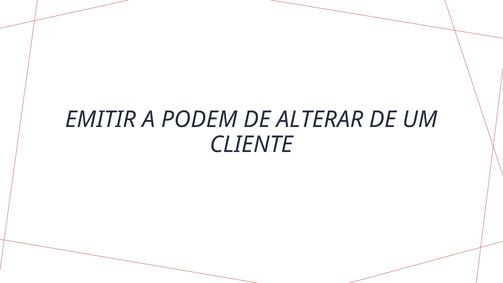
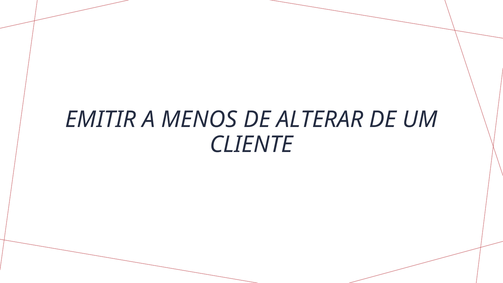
PODEM: PODEM -> MENOS (199, 120)
